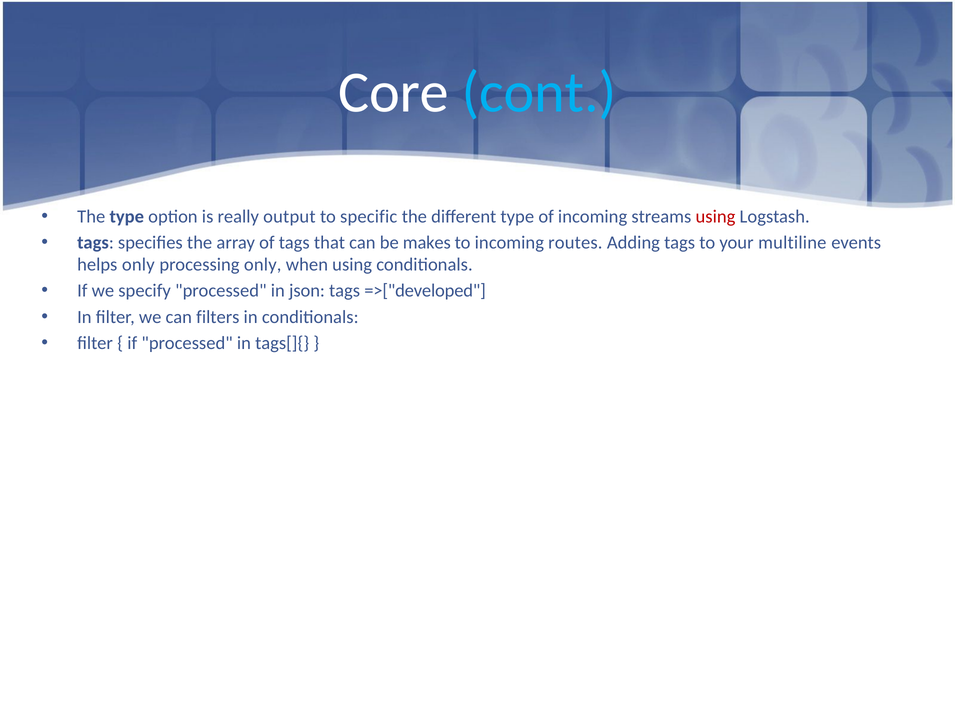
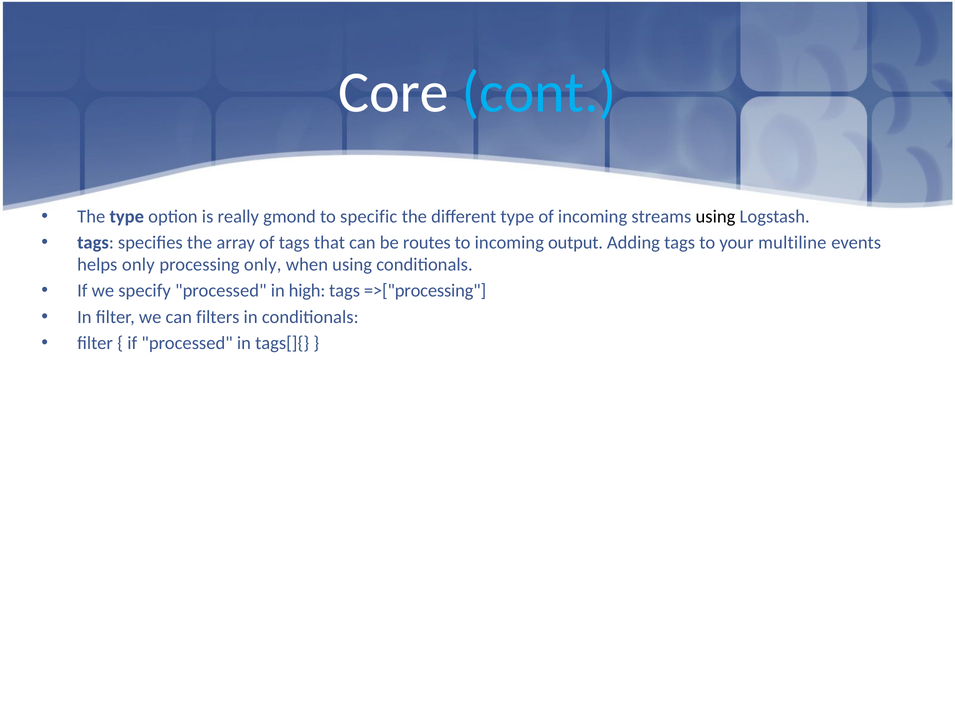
output: output -> gmond (290, 216)
using colour: red -> black (715, 216)
makes: makes -> routes (427, 242)
routes: routes -> output (576, 242)
json: json -> high (307, 291)
=>["developed: =>["developed -> =>["processing (425, 291)
